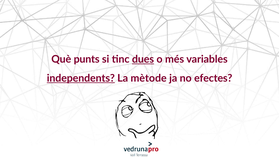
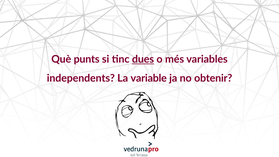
independents underline: present -> none (81, 78)
mètode: mètode -> variable (149, 78)
efectes: efectes -> obtenir (213, 78)
